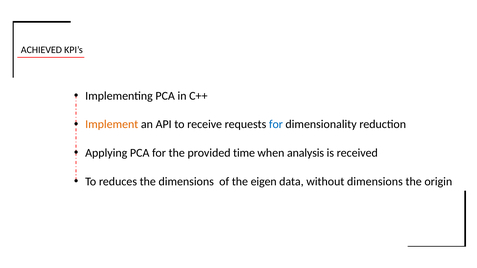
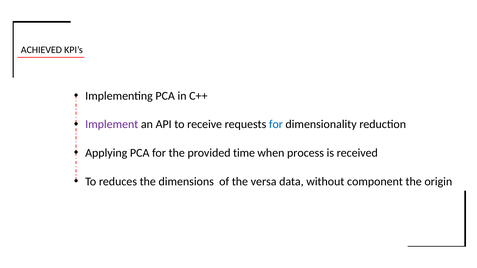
Implement colour: orange -> purple (112, 125)
analysis: analysis -> process (306, 153)
eigen: eigen -> versa (264, 182)
without dimensions: dimensions -> component (375, 182)
